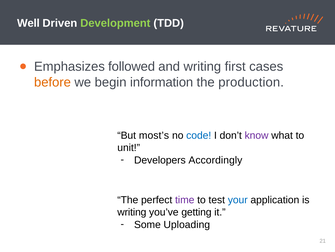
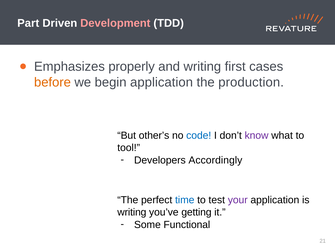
Well: Well -> Part (28, 23)
Development colour: light green -> pink (115, 23)
followed: followed -> properly (132, 66)
begin information: information -> application (162, 82)
most’s: most’s -> other’s (154, 135)
unit: unit -> tool (129, 147)
time colour: purple -> blue (185, 199)
your colour: blue -> purple (238, 199)
Uploading: Uploading -> Functional (187, 224)
